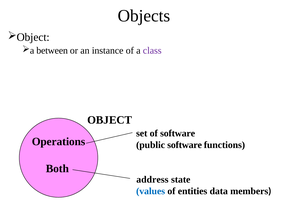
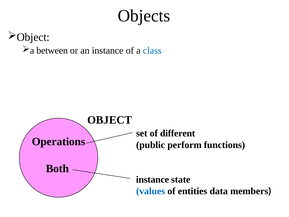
class colour: purple -> blue (152, 50)
of software: software -> different (178, 133)
public software: software -> perform (185, 145)
address: address -> instance (152, 179)
